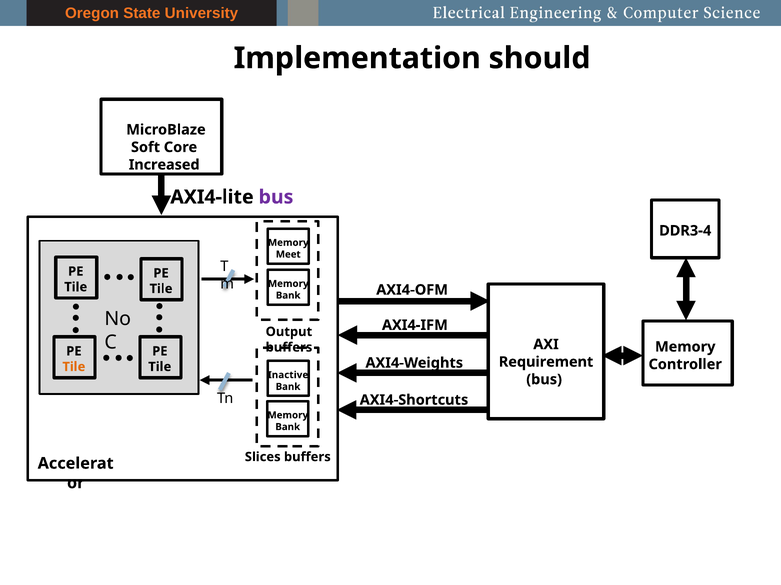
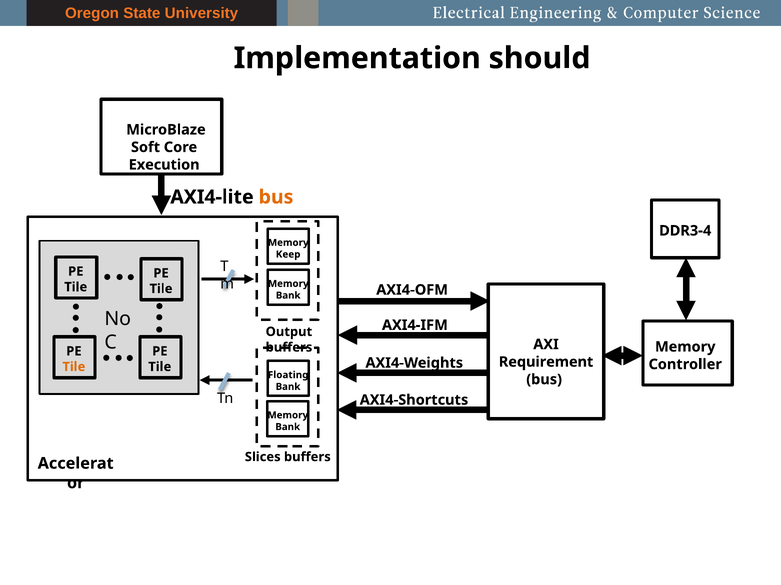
Increased: Increased -> Execution (164, 165)
bus colour: purple -> orange (276, 197)
Meet: Meet -> Keep (288, 255)
Inactive: Inactive -> Floating (288, 375)
